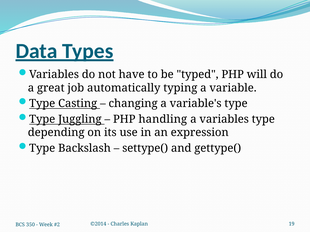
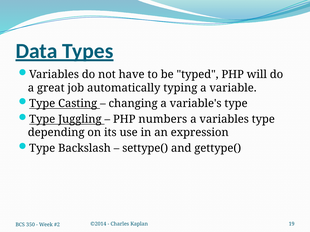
handling: handling -> numbers (163, 119)
